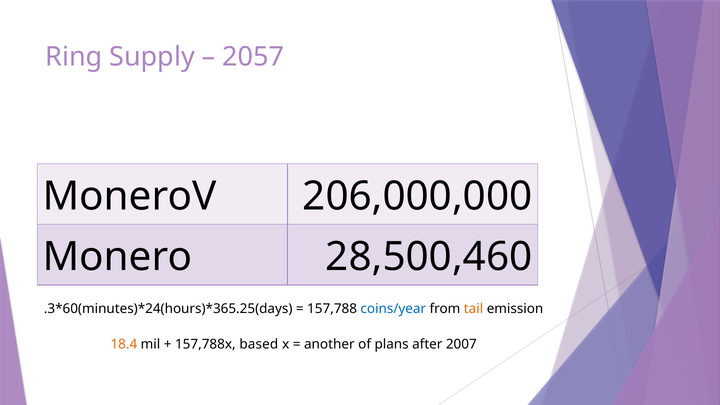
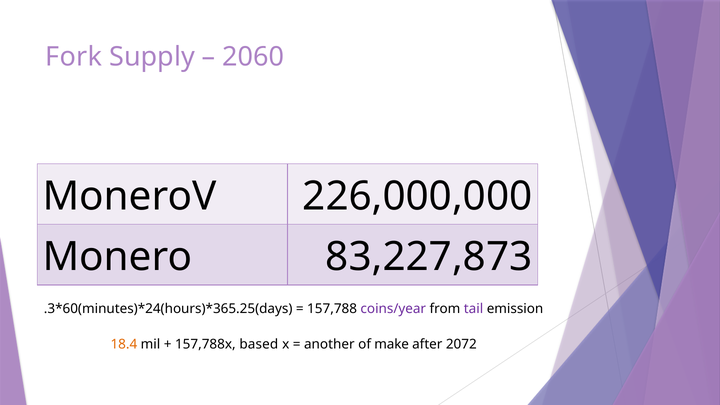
Ring: Ring -> Fork (74, 57)
2057: 2057 -> 2060 (253, 57)
206,000,000: 206,000,000 -> 226,000,000 (417, 196)
28,500,460: 28,500,460 -> 83,227,873 (429, 257)
coins/year colour: blue -> purple (393, 309)
tail colour: orange -> purple (474, 309)
plans: plans -> make (392, 345)
2007: 2007 -> 2072 (461, 345)
